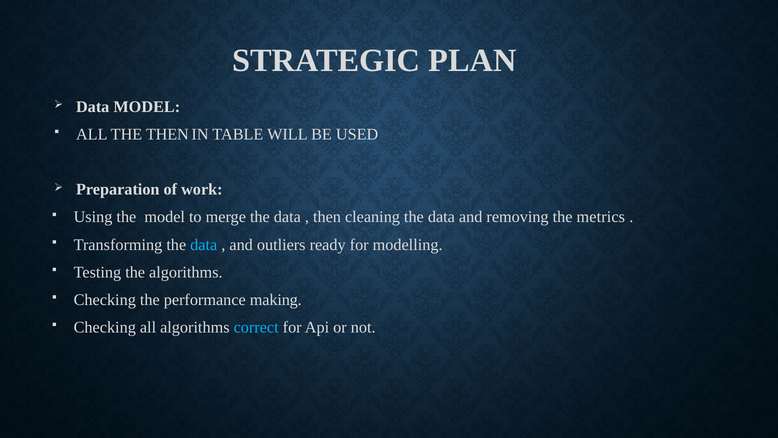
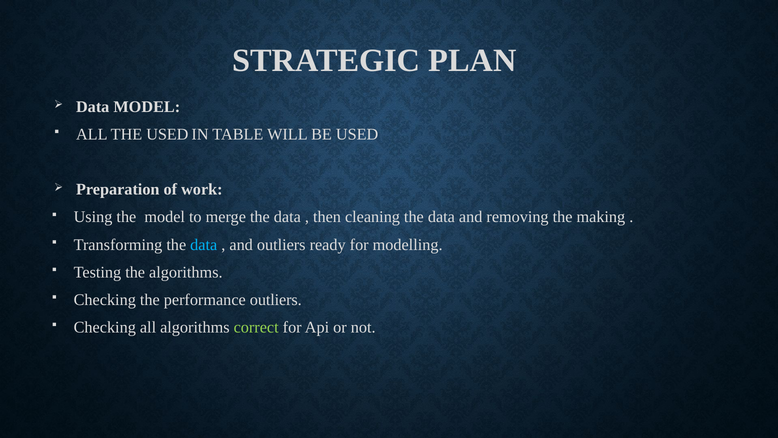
THE THEN: THEN -> USED (167, 134)
metrics: metrics -> making (601, 217)
performance making: making -> outliers (276, 300)
correct colour: light blue -> light green (256, 327)
